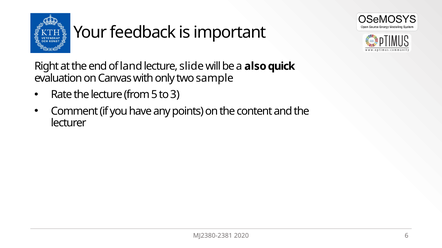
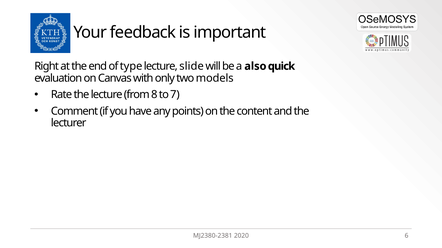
land: land -> type (131, 66)
sample: sample -> models (215, 78)
5: 5 -> 8 (154, 95)
3: 3 -> 7 (175, 95)
